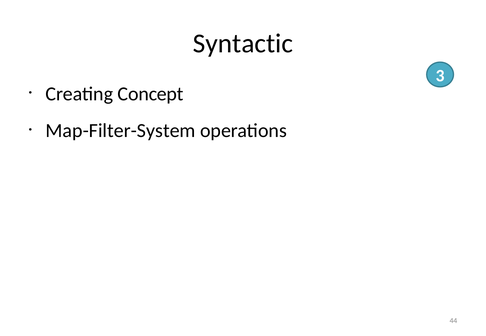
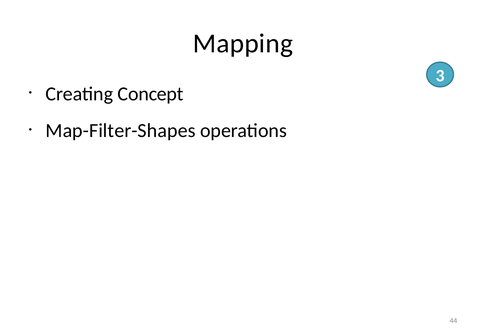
Syntactic: Syntactic -> Mapping (243, 43)
Map-Filter-System: Map-Filter-System -> Map-Filter-Shapes (121, 131)
